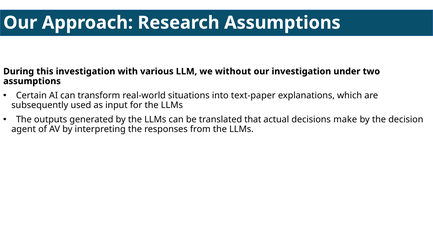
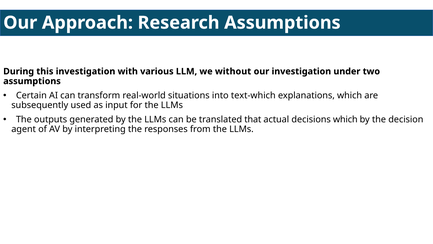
text-paper: text-paper -> text-which (253, 95)
decisions make: make -> which (345, 119)
